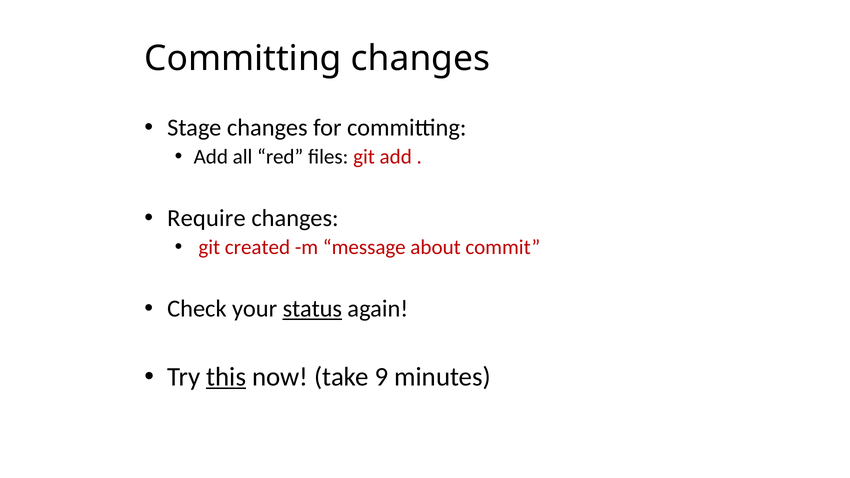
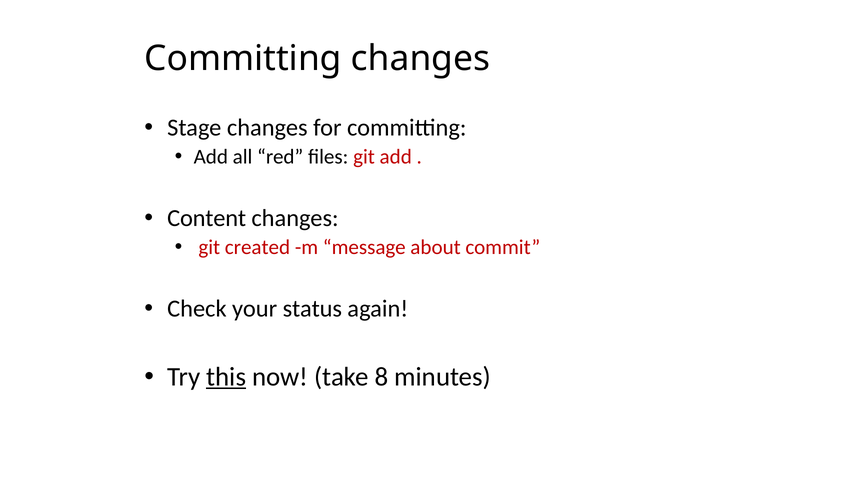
Require: Require -> Content (207, 218)
status underline: present -> none (312, 309)
9: 9 -> 8 (381, 377)
